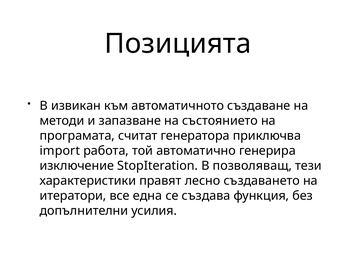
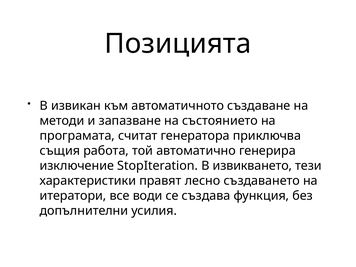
import: import -> същия (60, 151)
позволяващ: позволяващ -> извикването (252, 166)
една: една -> води (148, 196)
